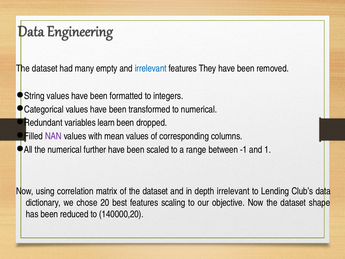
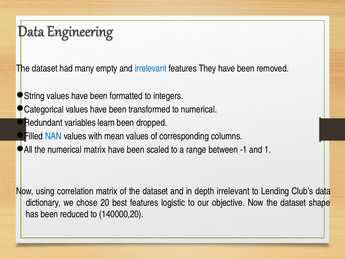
NAN colour: purple -> blue (53, 136)
numerical further: further -> matrix (95, 149)
scaling: scaling -> logistic (173, 202)
